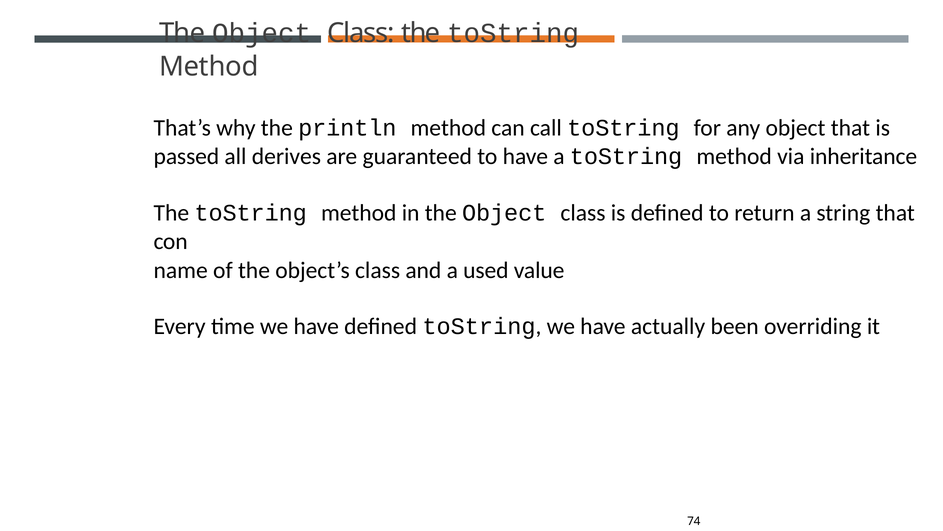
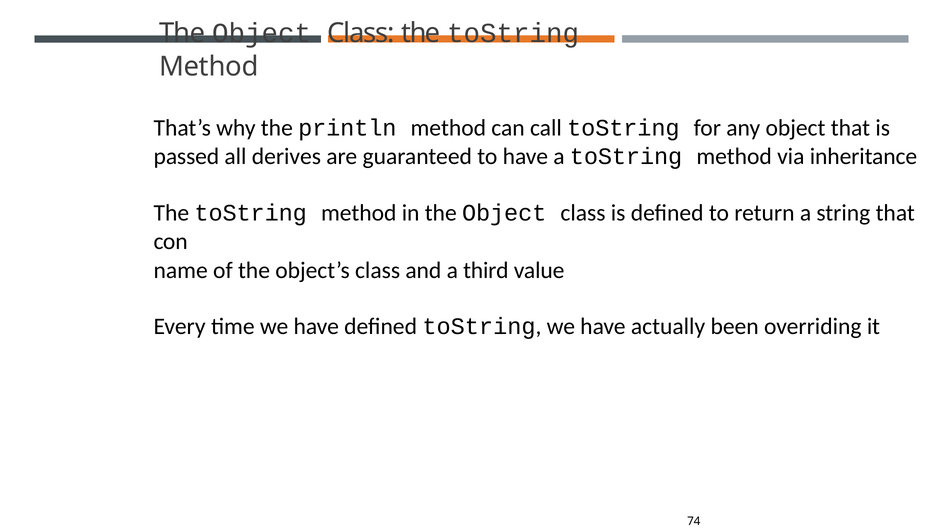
used: used -> third (486, 270)
